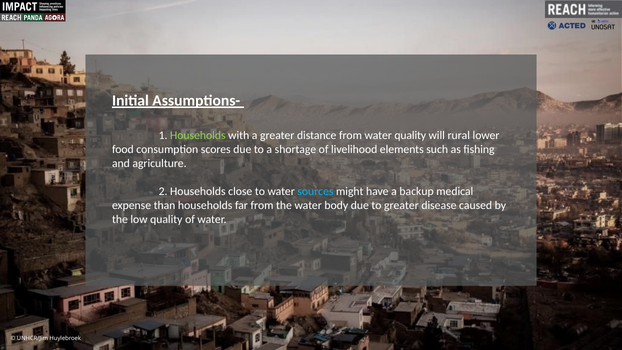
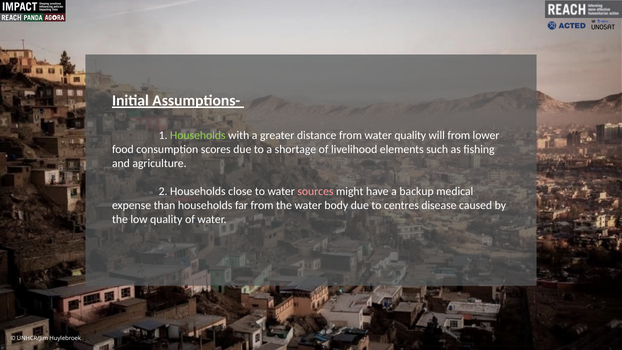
will rural: rural -> from (459, 135)
sources colour: light blue -> pink (315, 191)
to greater: greater -> centres (401, 205)
